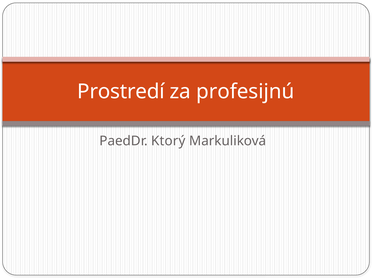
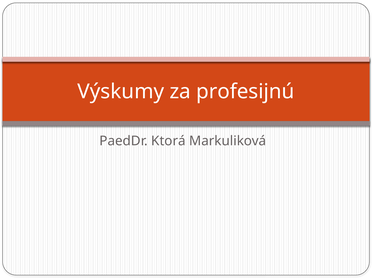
Prostredí: Prostredí -> Výskumy (121, 92)
Ktorý: Ktorý -> Ktorá (168, 141)
